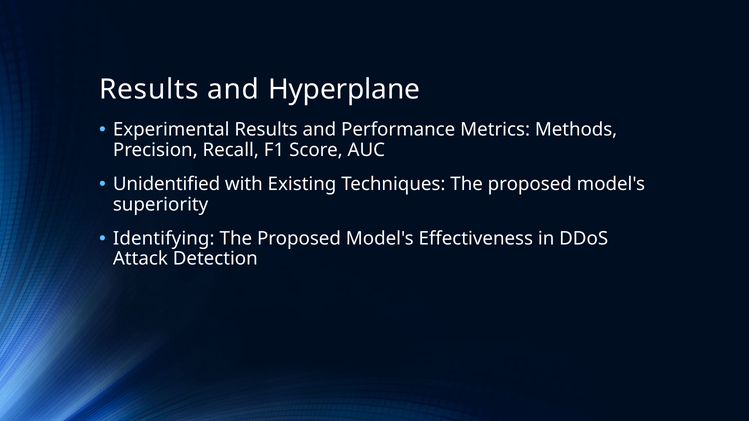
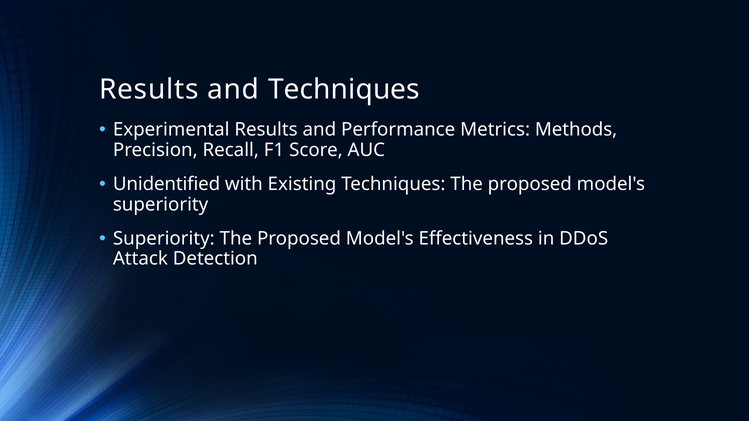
and Hyperplane: Hyperplane -> Techniques (344, 90)
Identifying: Identifying -> Superiority (164, 239)
